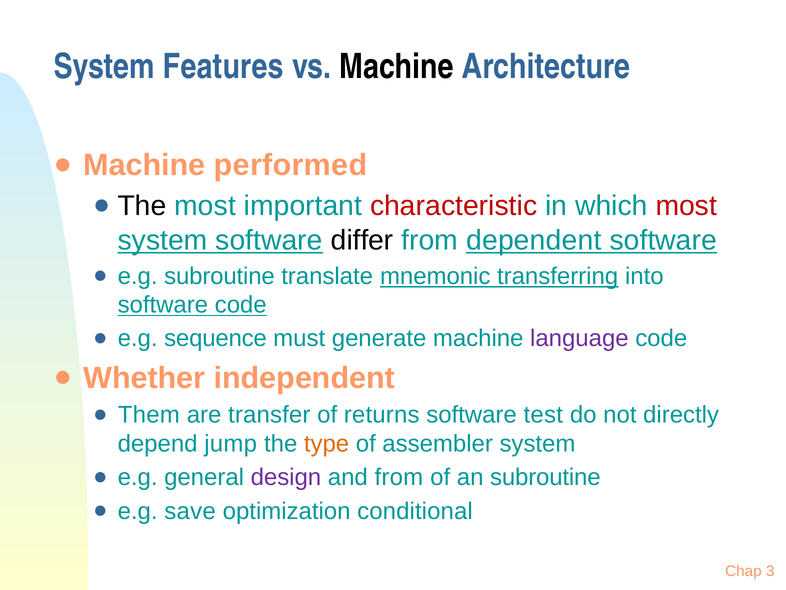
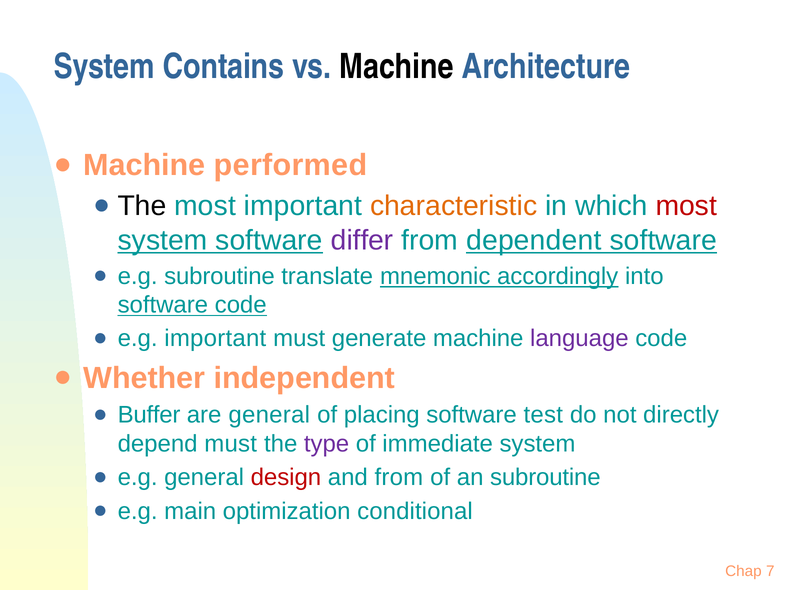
Features: Features -> Contains (224, 67)
characteristic colour: red -> orange (454, 206)
differ colour: black -> purple (362, 240)
transferring: transferring -> accordingly (558, 276)
e.g sequence: sequence -> important (215, 338)
Them: Them -> Buffer (149, 415)
are transfer: transfer -> general (269, 415)
returns: returns -> placing (382, 415)
depend jump: jump -> must (231, 443)
type colour: orange -> purple (327, 443)
assembler: assembler -> immediate (438, 443)
design colour: purple -> red (286, 477)
save: save -> main (190, 511)
3: 3 -> 7 (770, 571)
